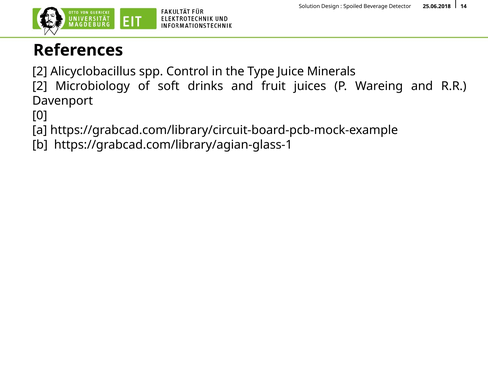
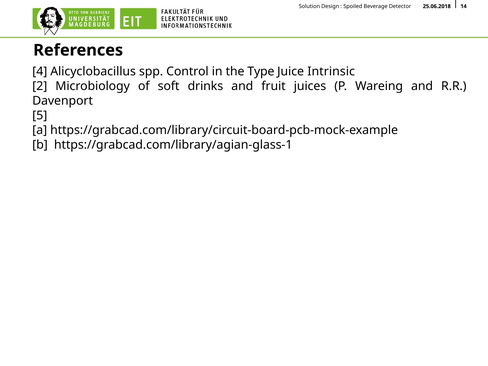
2: 2 -> 4 (40, 72)
Minerals: Minerals -> Intrinsic (331, 72)
0: 0 -> 5 (40, 115)
